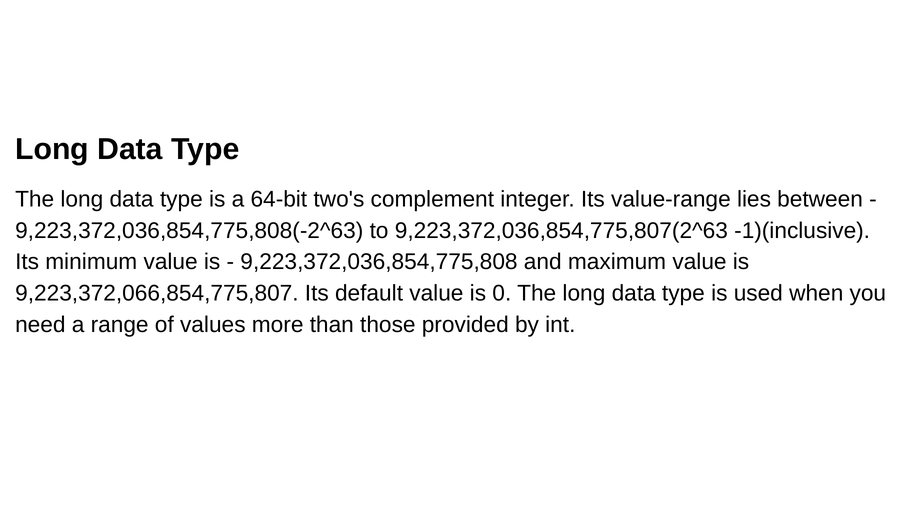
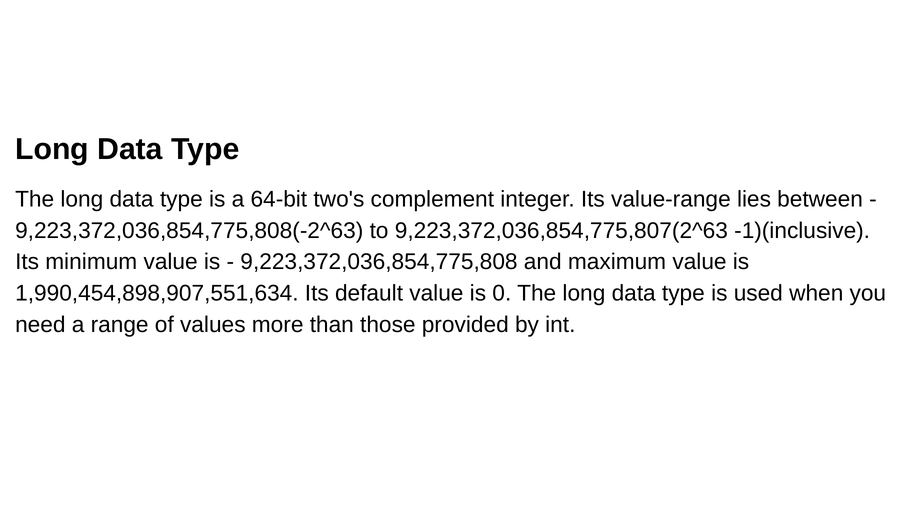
9,223,372,066,854,775,807: 9,223,372,066,854,775,807 -> 1,990,454,898,907,551,634 (157, 293)
